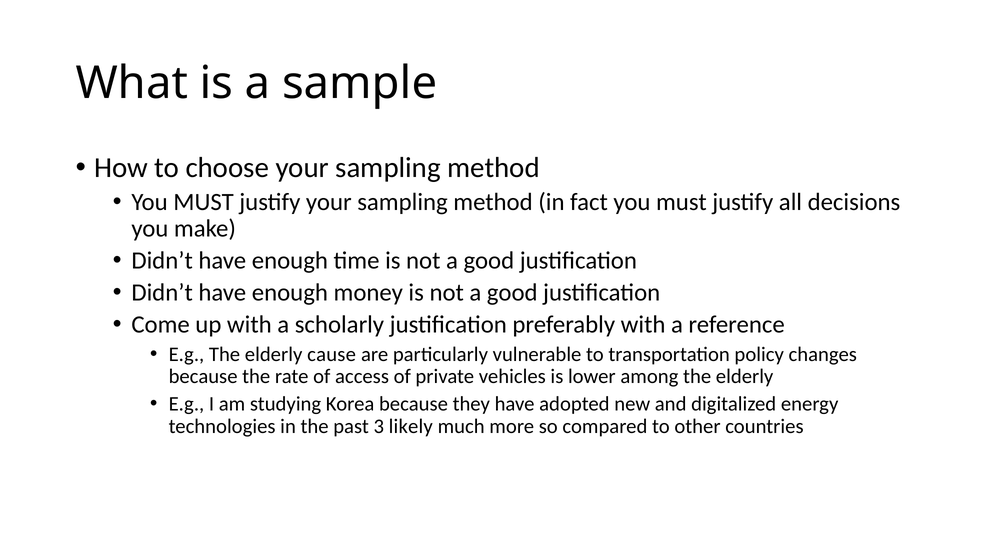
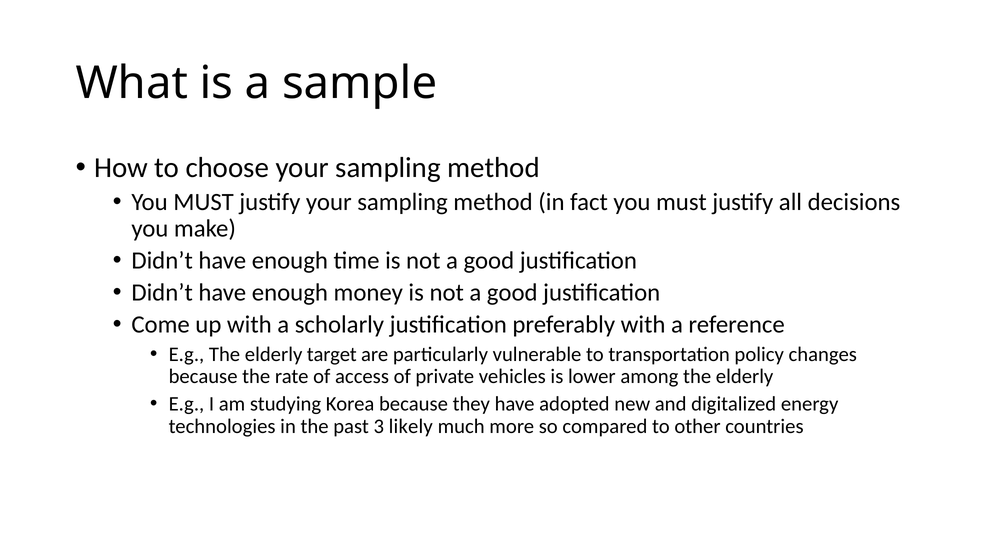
cause: cause -> target (332, 354)
